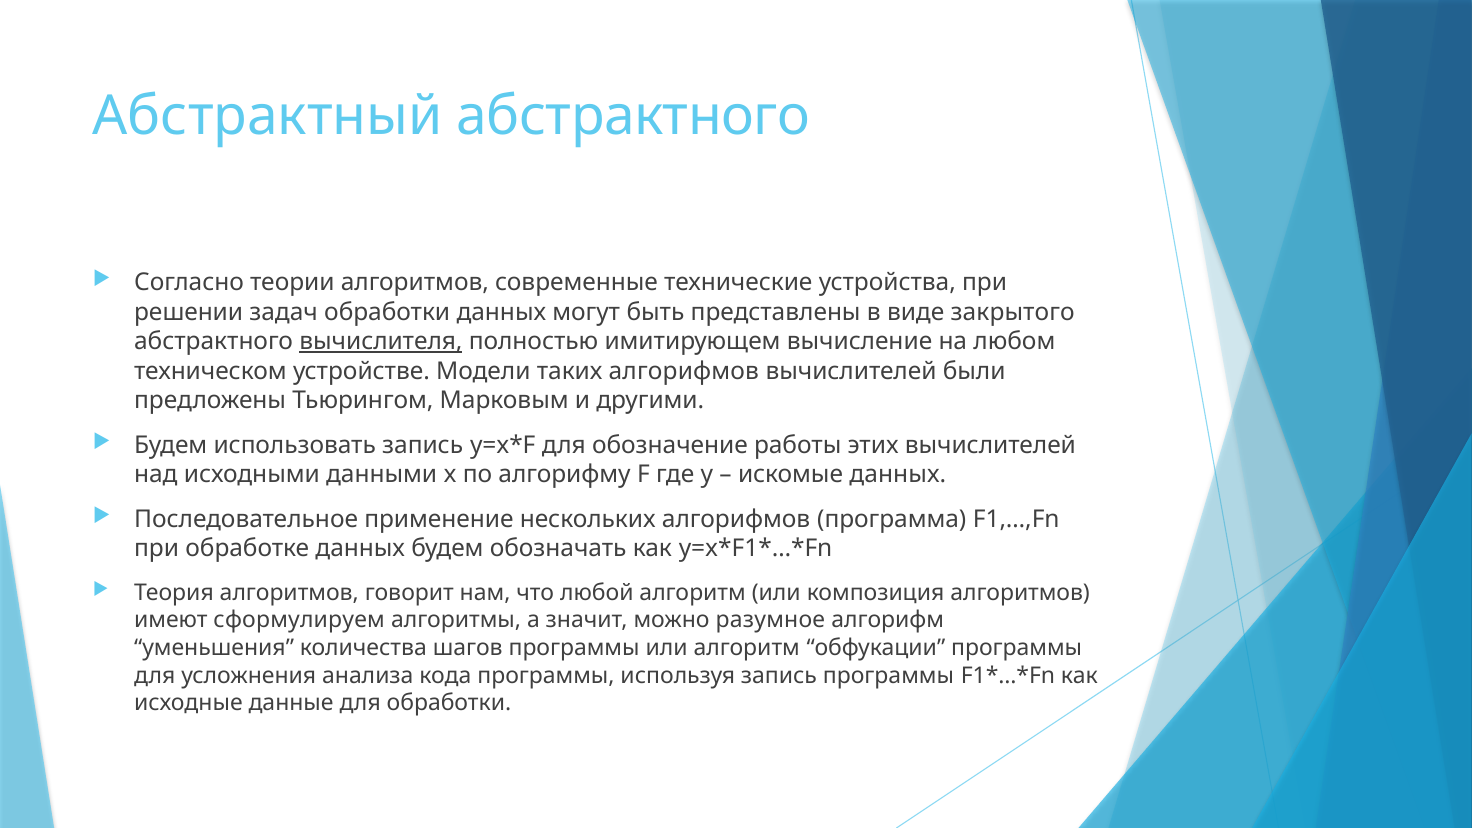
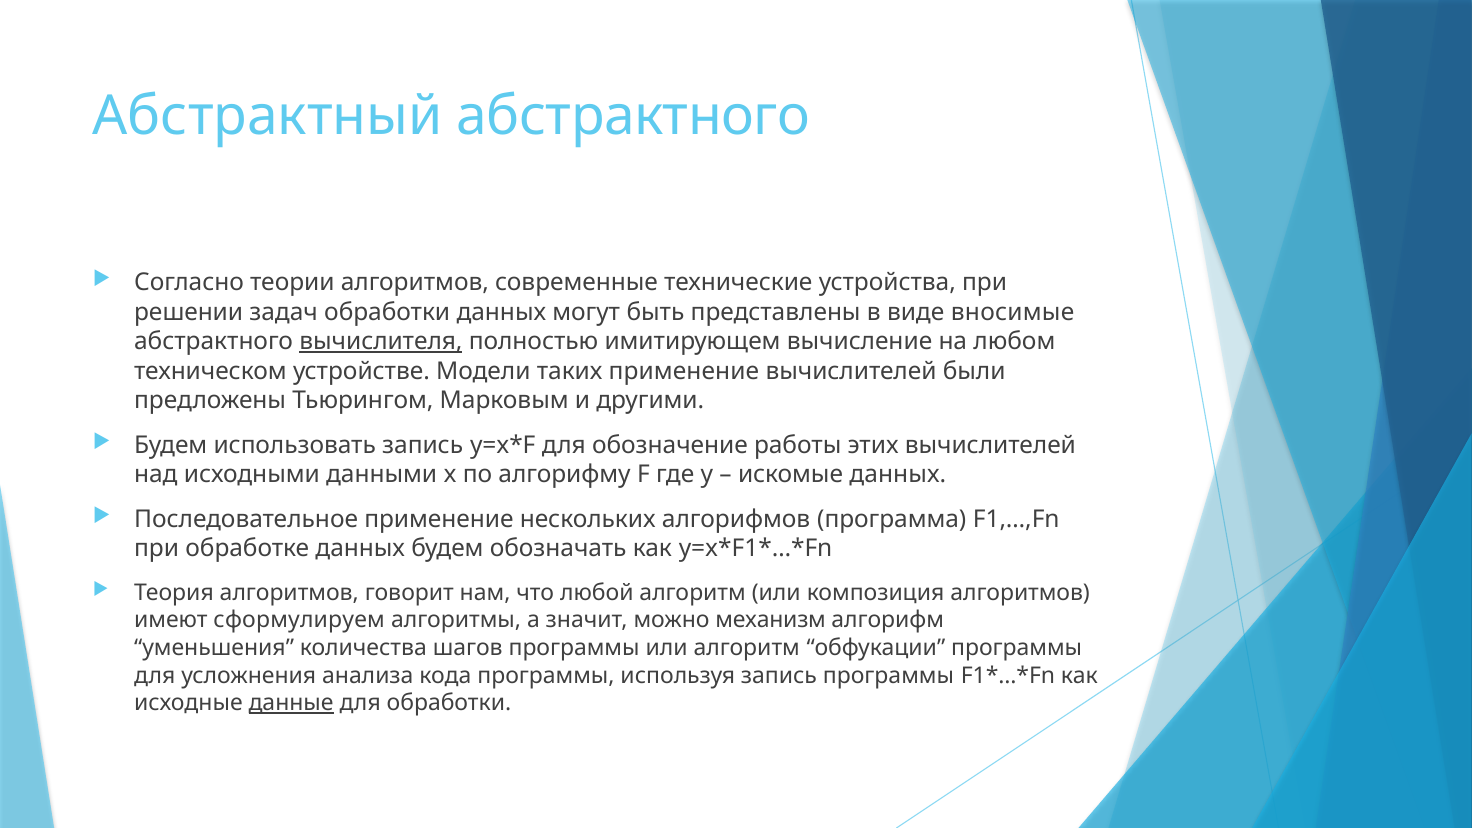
закрытого: закрытого -> вносимые (1013, 312)
таких алгорифмов: алгорифмов -> применение (684, 371)
разумное: разумное -> механизм (771, 620)
данные underline: none -> present (291, 703)
